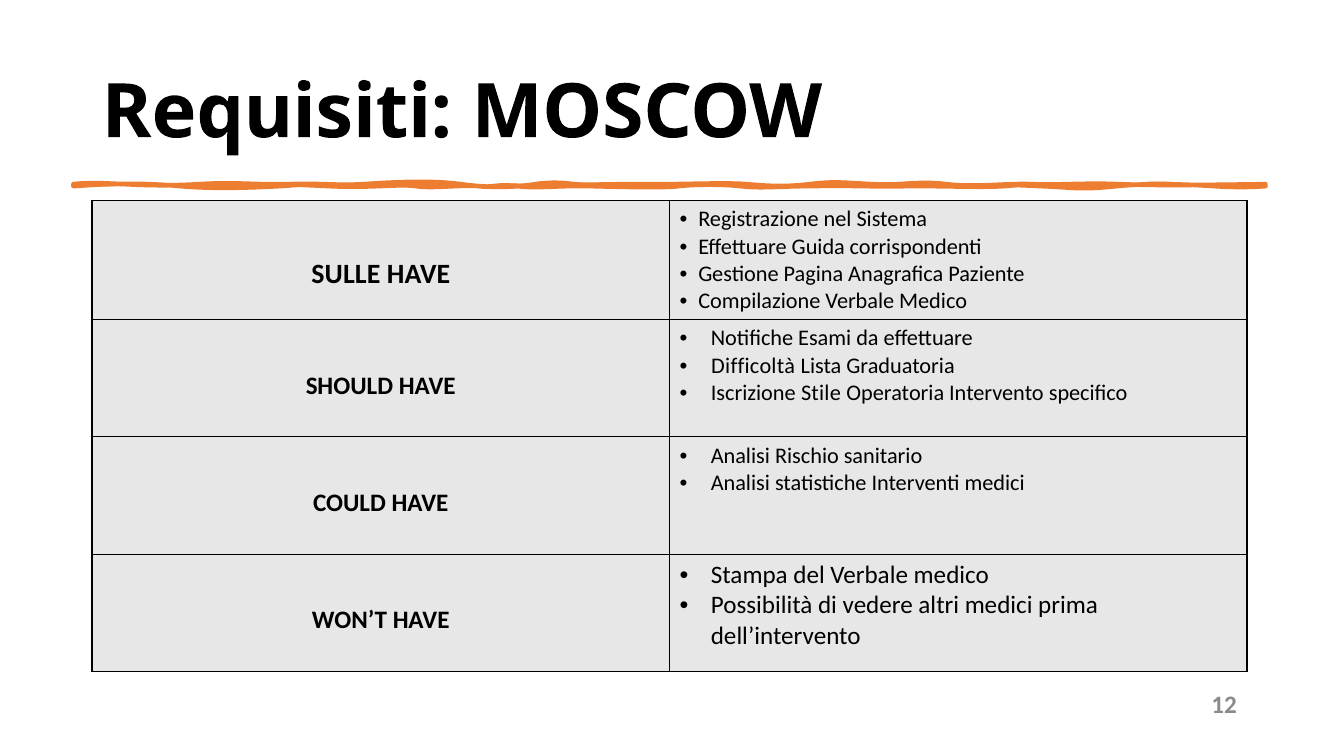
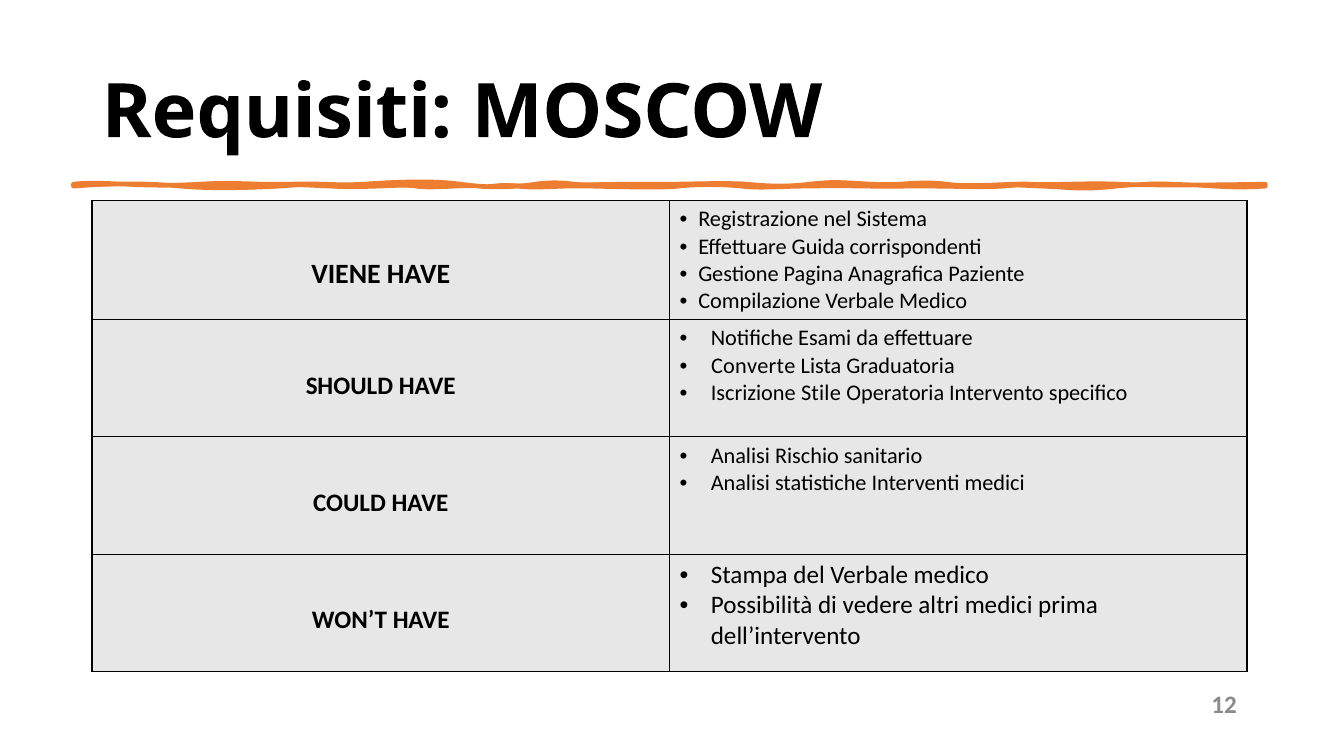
SULLE: SULLE -> VIENE (346, 274)
Difficoltà: Difficoltà -> Converte (753, 366)
